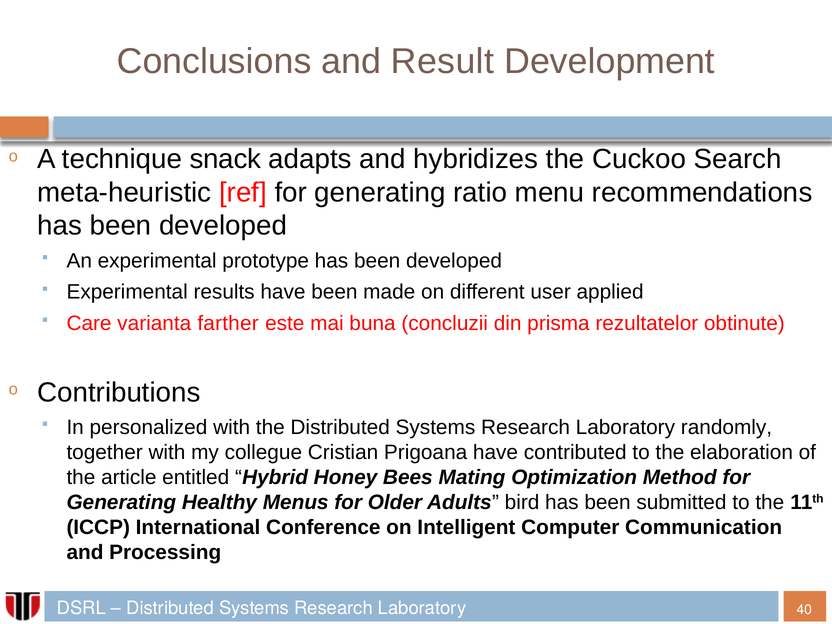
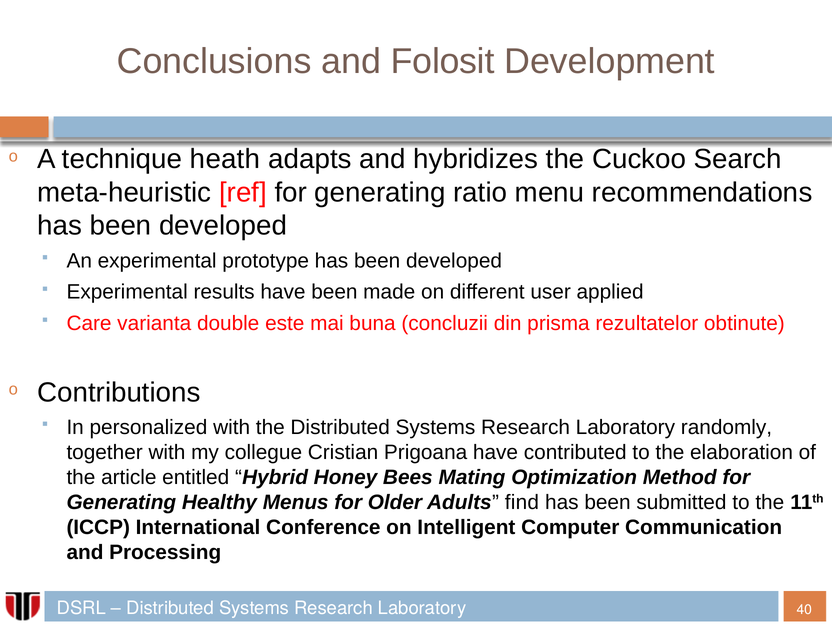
Result: Result -> Folosit (443, 61)
snack: snack -> heath (225, 159)
farther: farther -> double (228, 323)
bird: bird -> find (522, 502)
